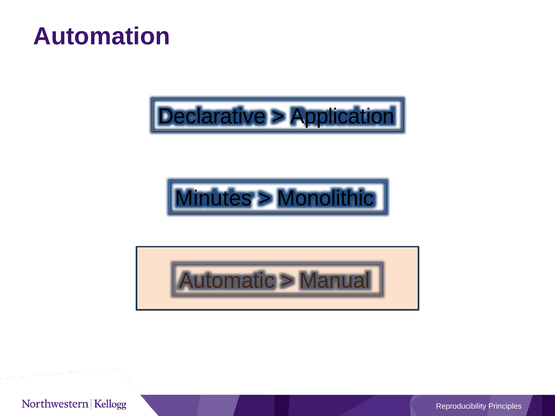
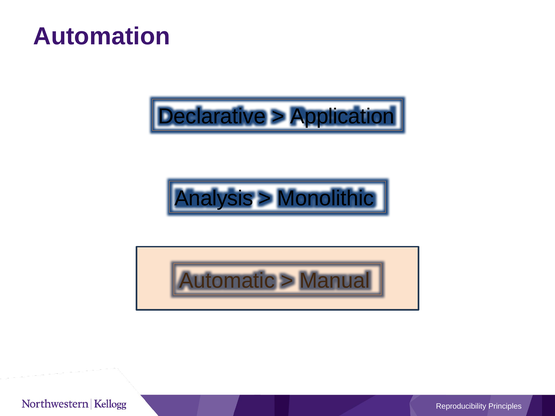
Minutes: Minutes -> Analysis (214, 199)
